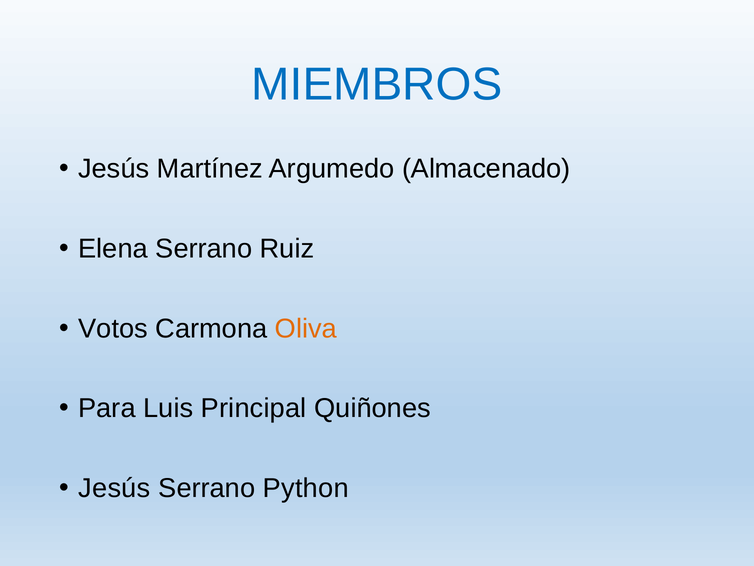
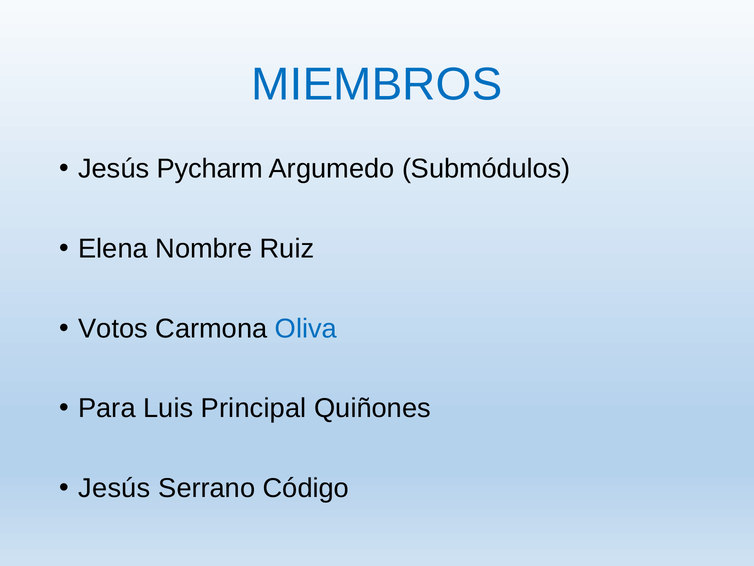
Martínez: Martínez -> Pycharm (210, 169)
Almacenado: Almacenado -> Submódulos (486, 169)
Elena Serrano: Serrano -> Nombre (204, 249)
Oliva colour: orange -> blue (306, 328)
Python: Python -> Código (306, 488)
